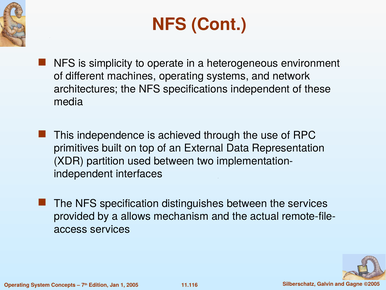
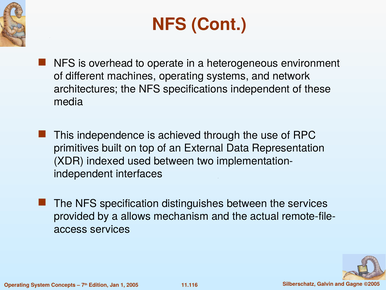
simplicity: simplicity -> overhead (111, 63)
partition: partition -> indexed (106, 161)
